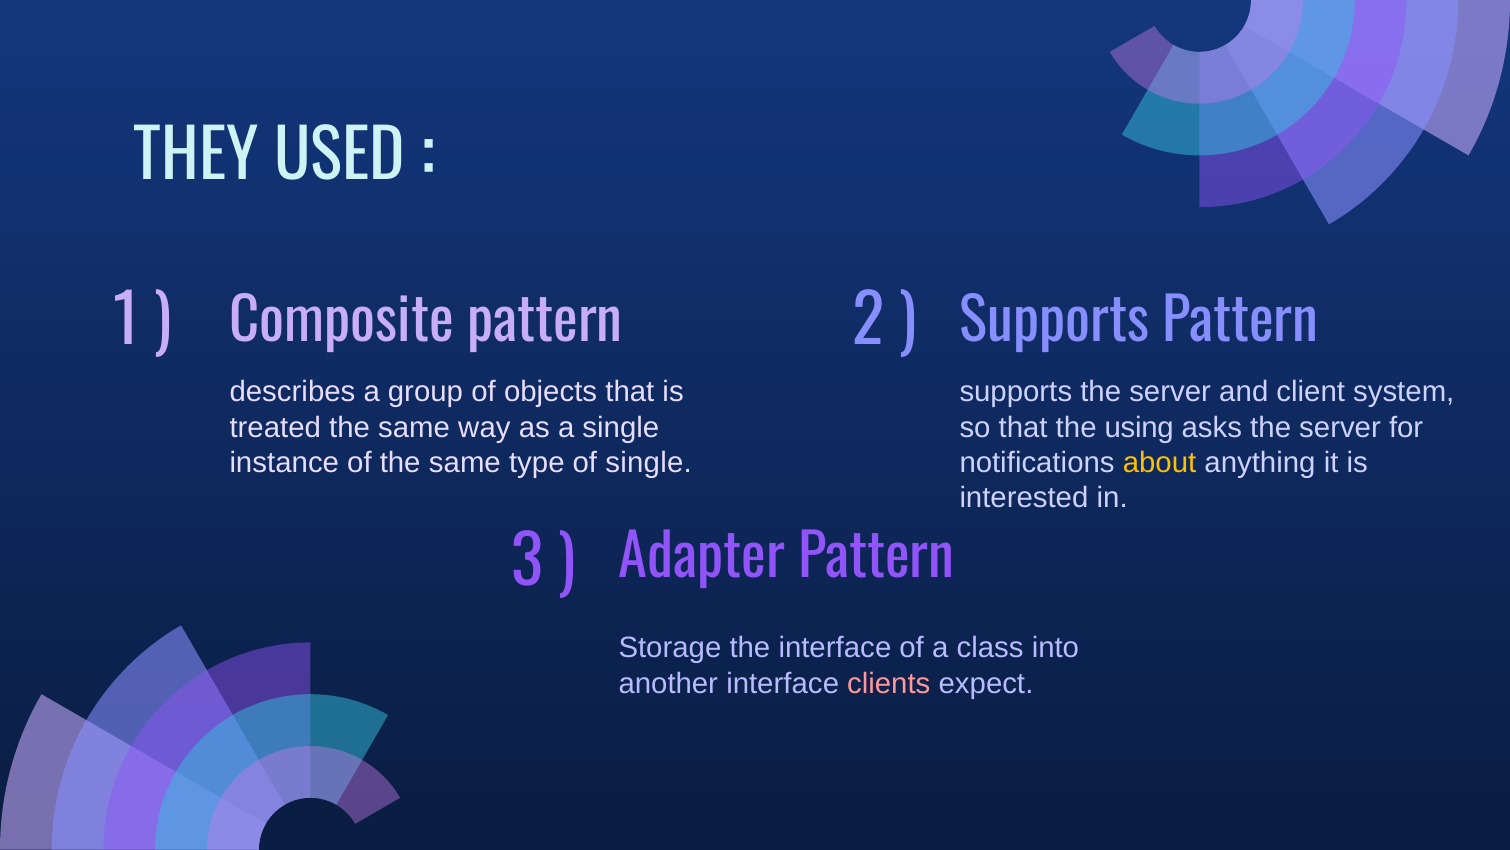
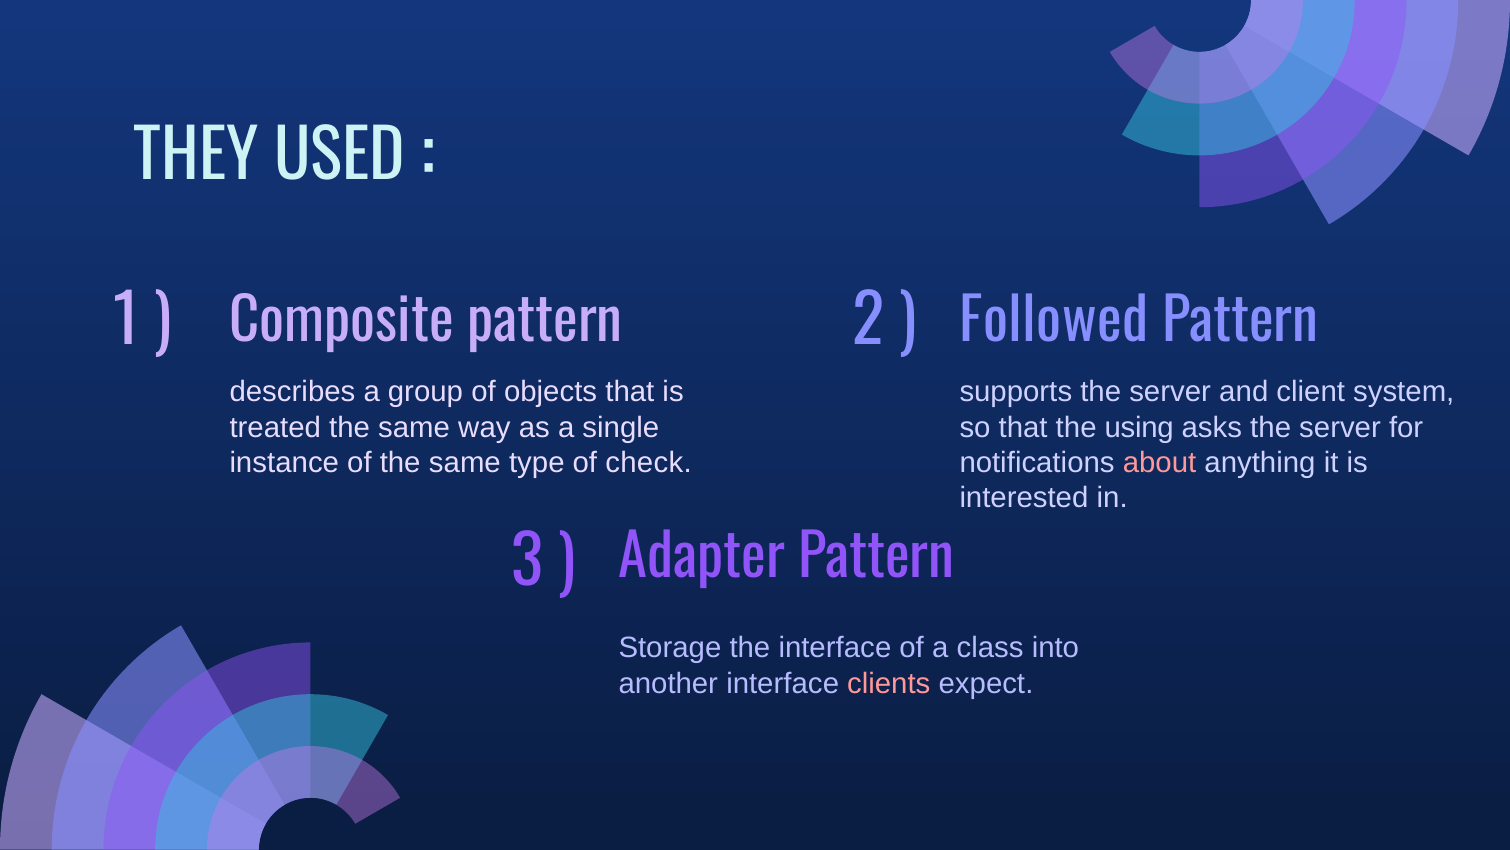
Supports: Supports -> Followed (1054, 322)
of single: single -> check (649, 463)
about colour: yellow -> pink (1160, 462)
